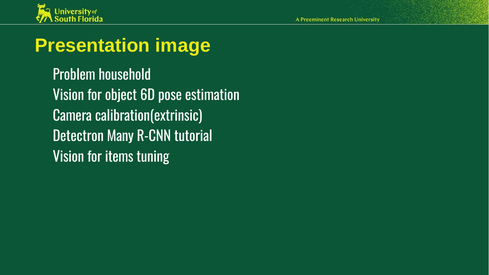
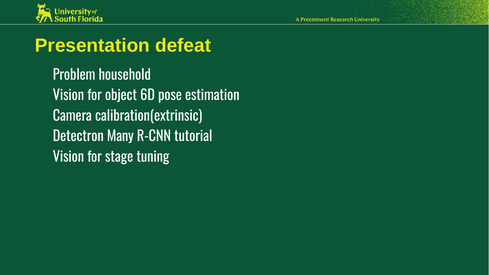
image: image -> defeat (183, 46)
items: items -> stage (119, 157)
